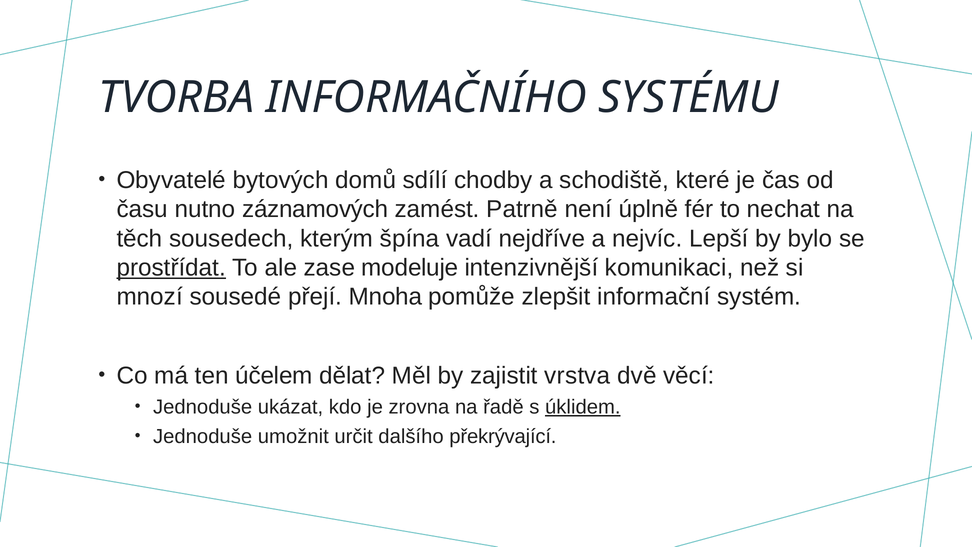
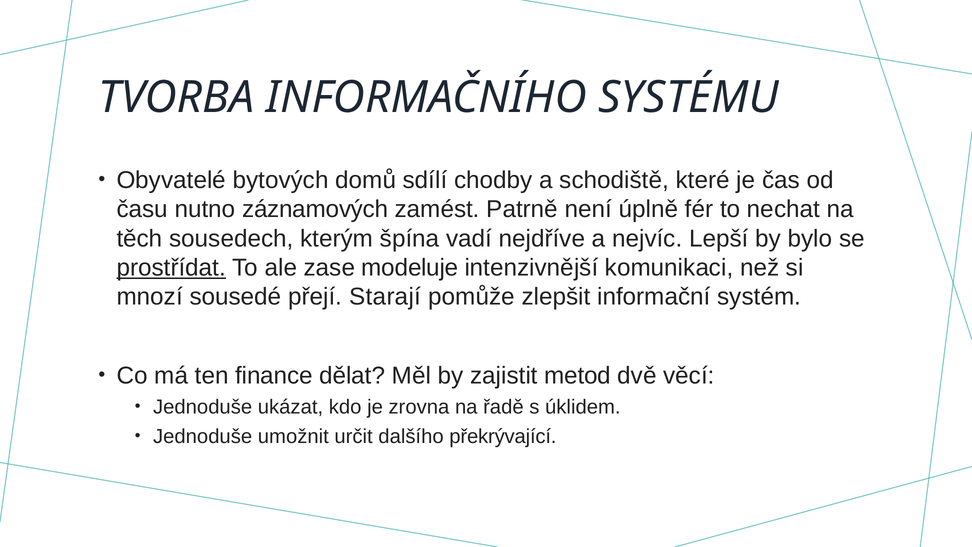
Mnoha: Mnoha -> Starají (385, 297)
účelem: účelem -> finance (274, 375)
vrstva: vrstva -> metod (578, 375)
úklidem underline: present -> none (583, 407)
